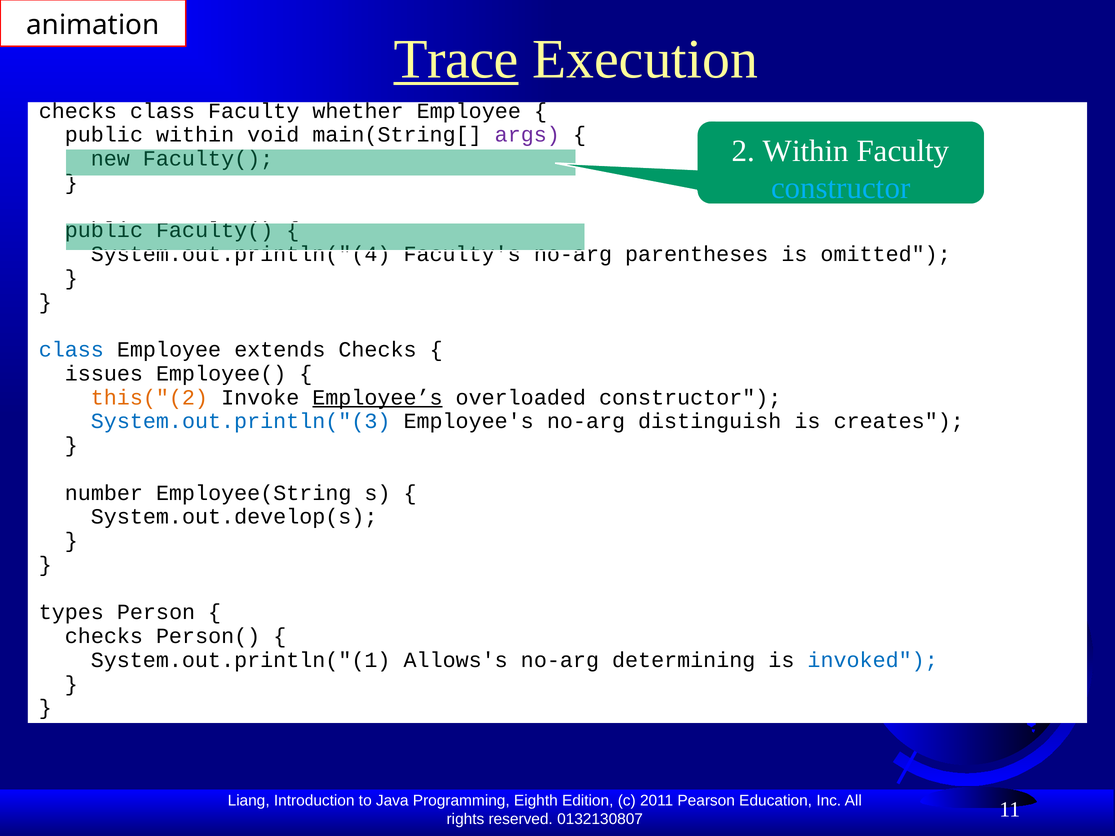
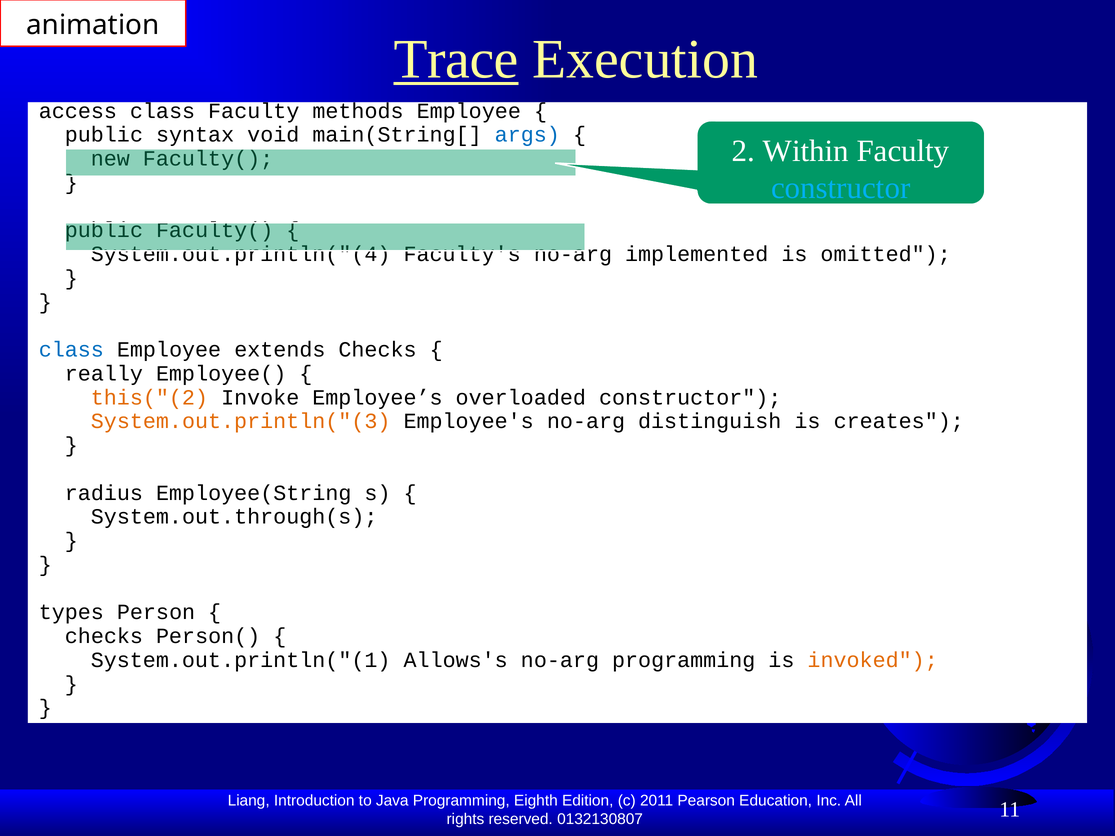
checks: checks -> access (78, 111)
whether: whether -> methods (358, 111)
public within: within -> syntax (195, 135)
args colour: purple -> blue (527, 135)
parentheses: parentheses -> implemented (697, 254)
issues: issues -> really (104, 374)
Employee’s underline: present -> none (377, 397)
System.out.println("(3 colour: blue -> orange (241, 421)
number: number -> radius (104, 493)
System.out.develop(s: System.out.develop(s -> System.out.through(s (234, 517)
no-arg determining: determining -> programming (684, 660)
invoked colour: blue -> orange (873, 660)
